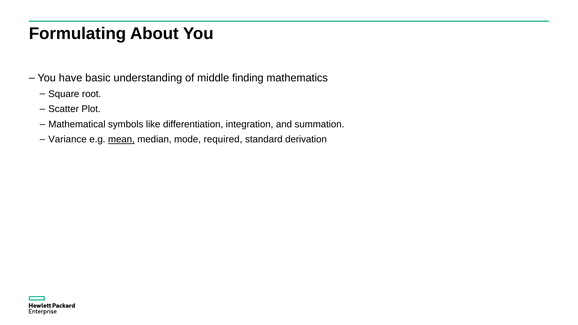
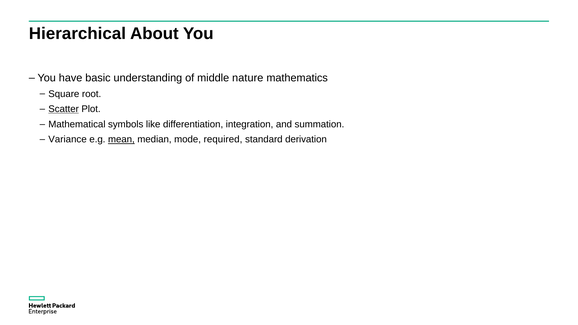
Formulating: Formulating -> Hierarchical (77, 34)
finding: finding -> nature (248, 78)
Scatter underline: none -> present (64, 109)
